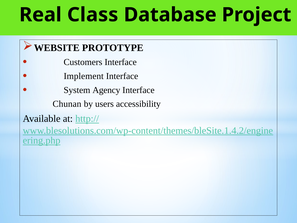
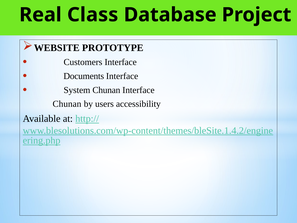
Implement: Implement -> Documents (84, 76)
System Agency: Agency -> Chunan (106, 90)
